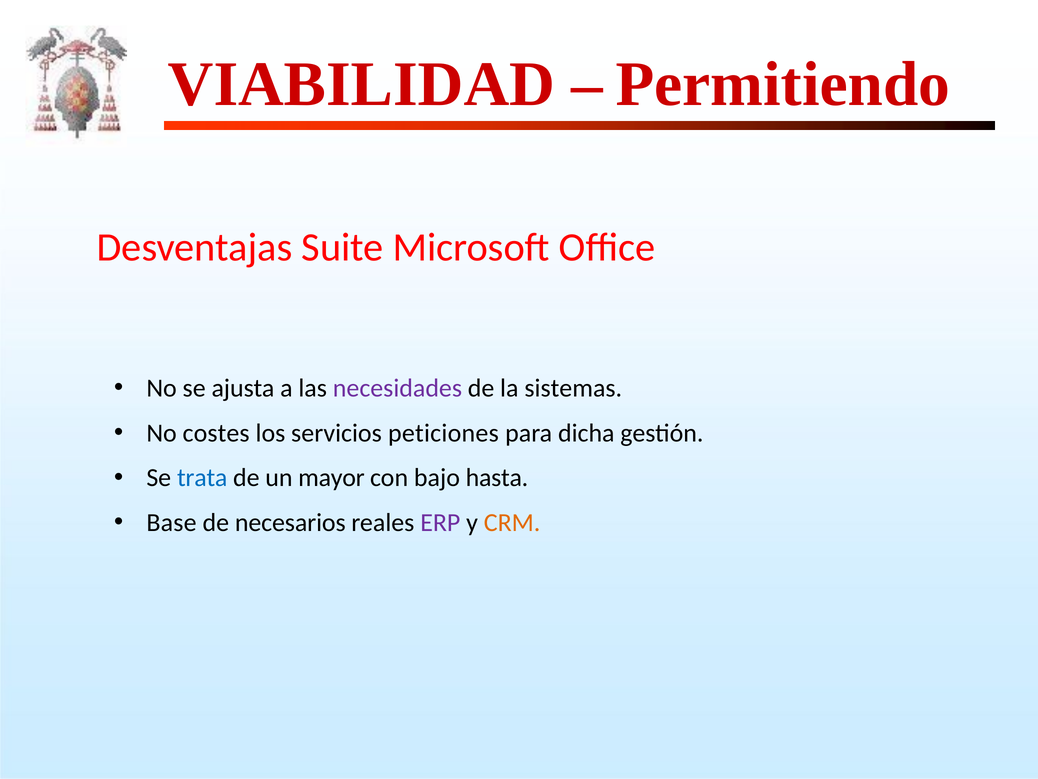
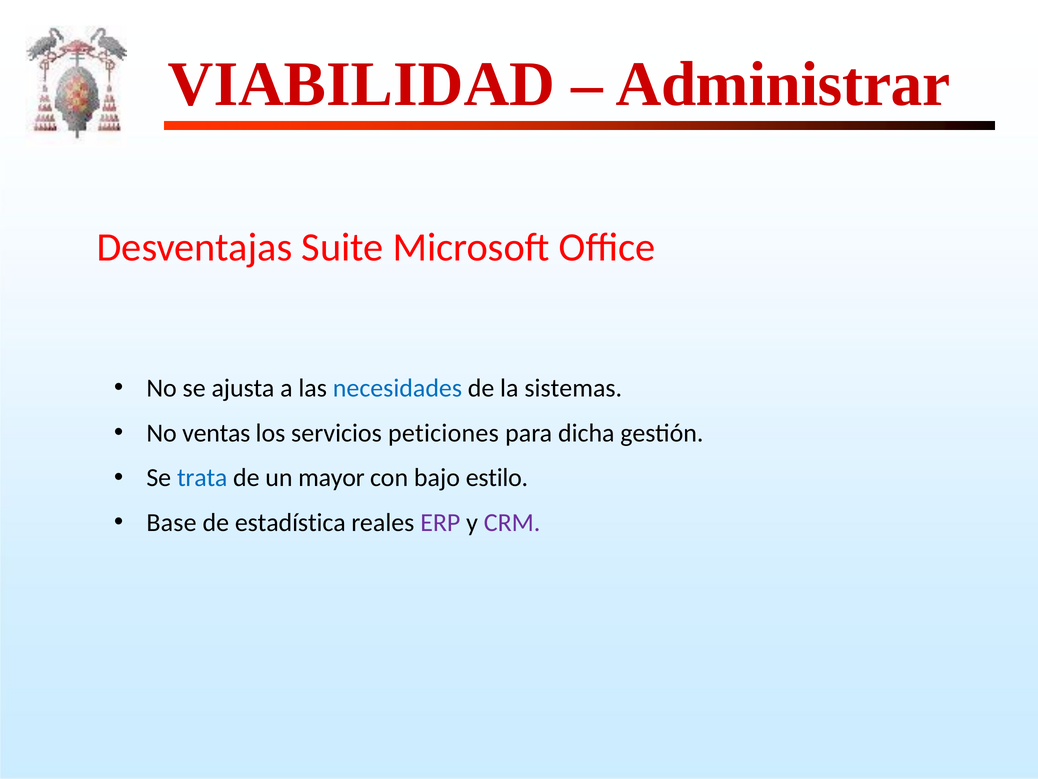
Permitiendo: Permitiendo -> Administrar (783, 84)
necesidades colour: purple -> blue (397, 388)
costes: costes -> ventas (216, 433)
hasta: hasta -> estilo (497, 478)
necesarios: necesarios -> estadística (290, 522)
CRM colour: orange -> purple (512, 522)
